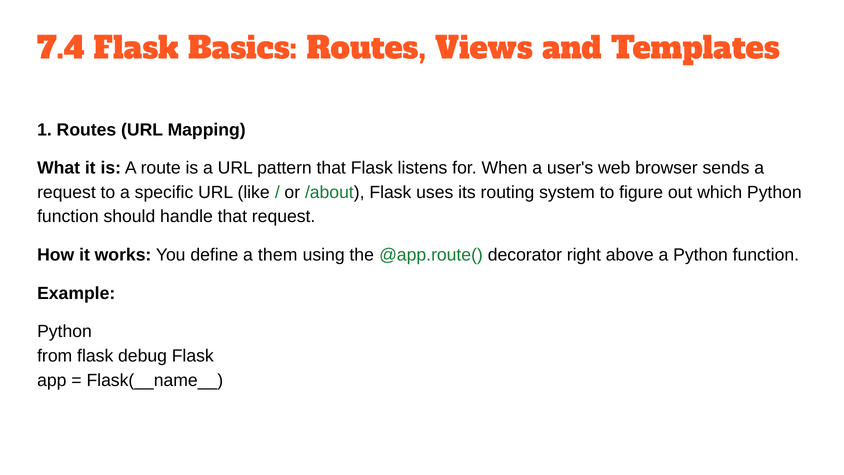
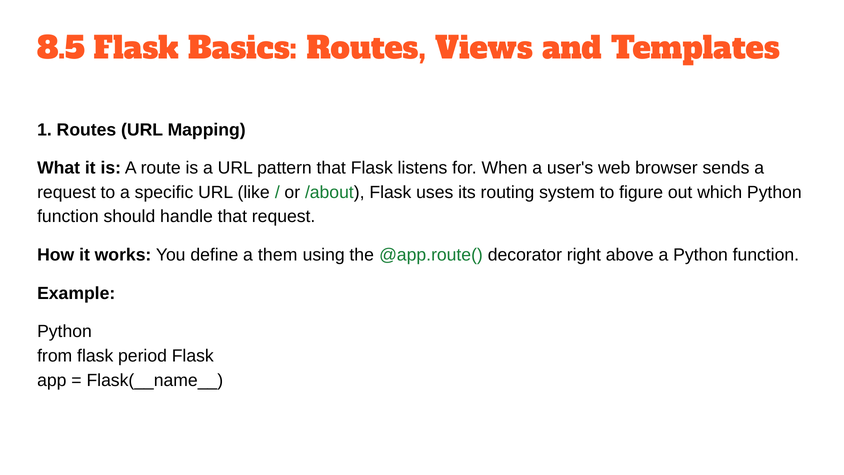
7.4: 7.4 -> 8.5 (61, 49)
debug: debug -> period (143, 356)
